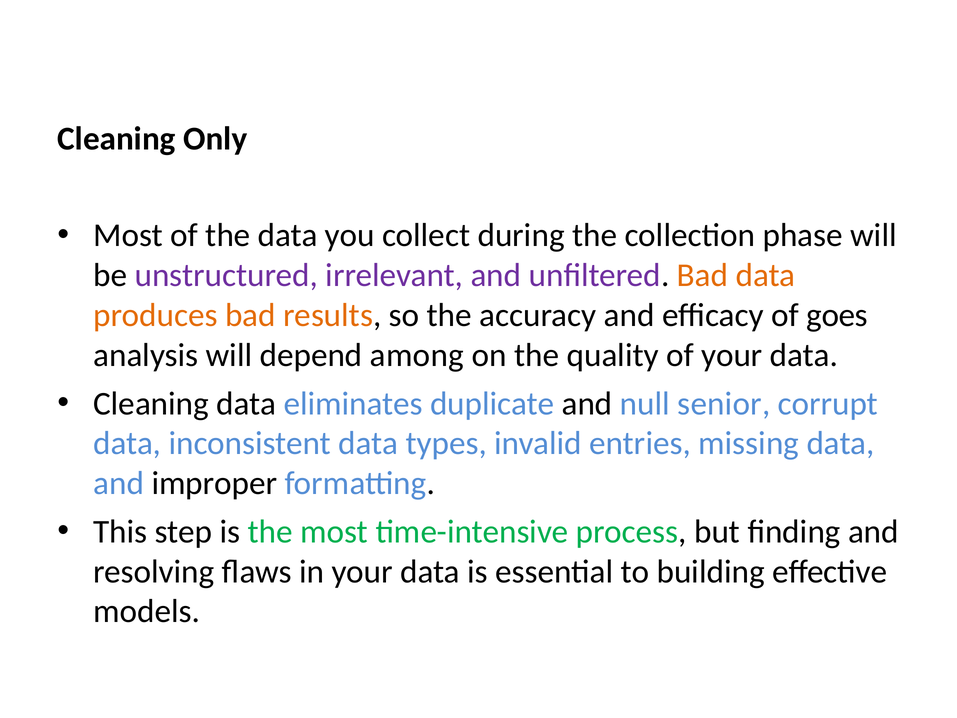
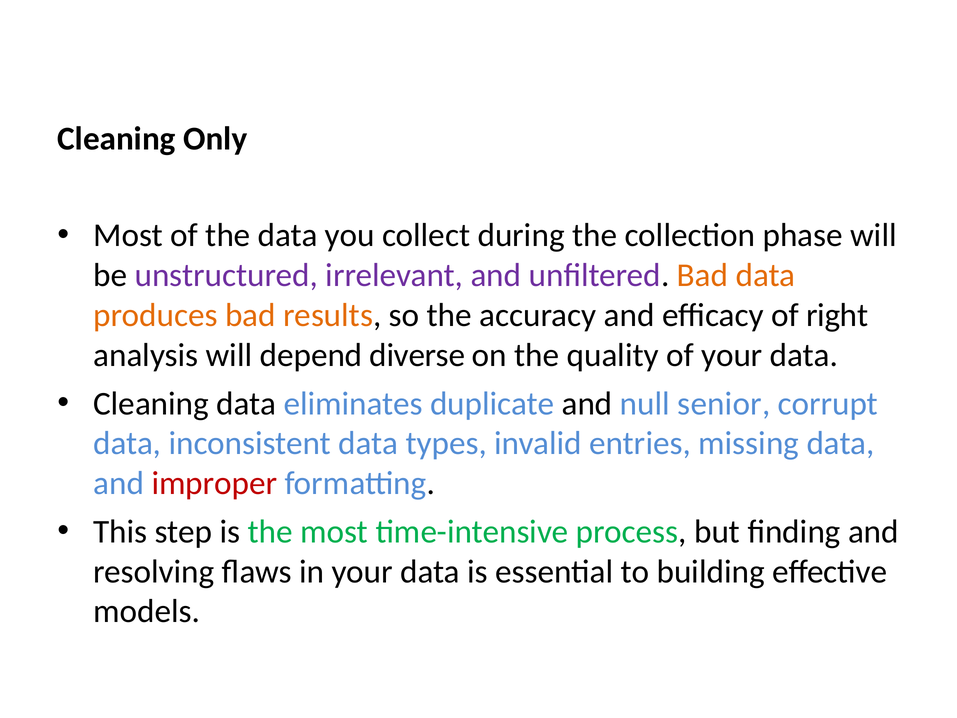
goes: goes -> right (837, 315)
among: among -> diverse (417, 355)
improper colour: black -> red (214, 483)
